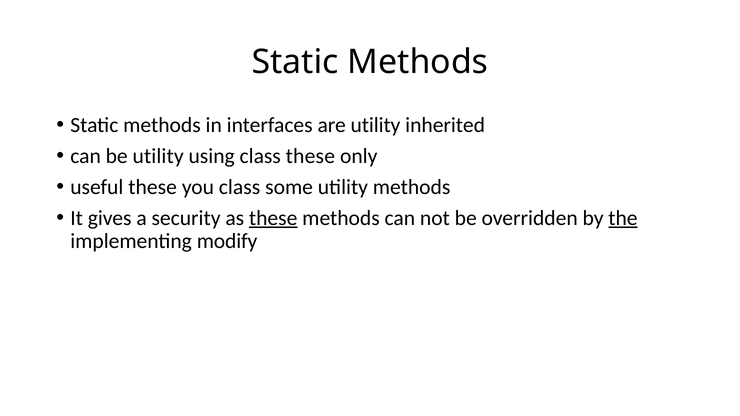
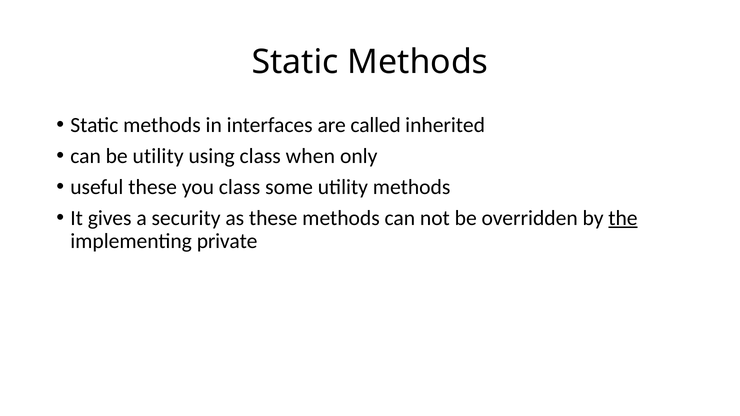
are utility: utility -> called (376, 125)
class these: these -> when (310, 156)
these underline: present -> none (273, 218)
modify: modify -> private (227, 242)
